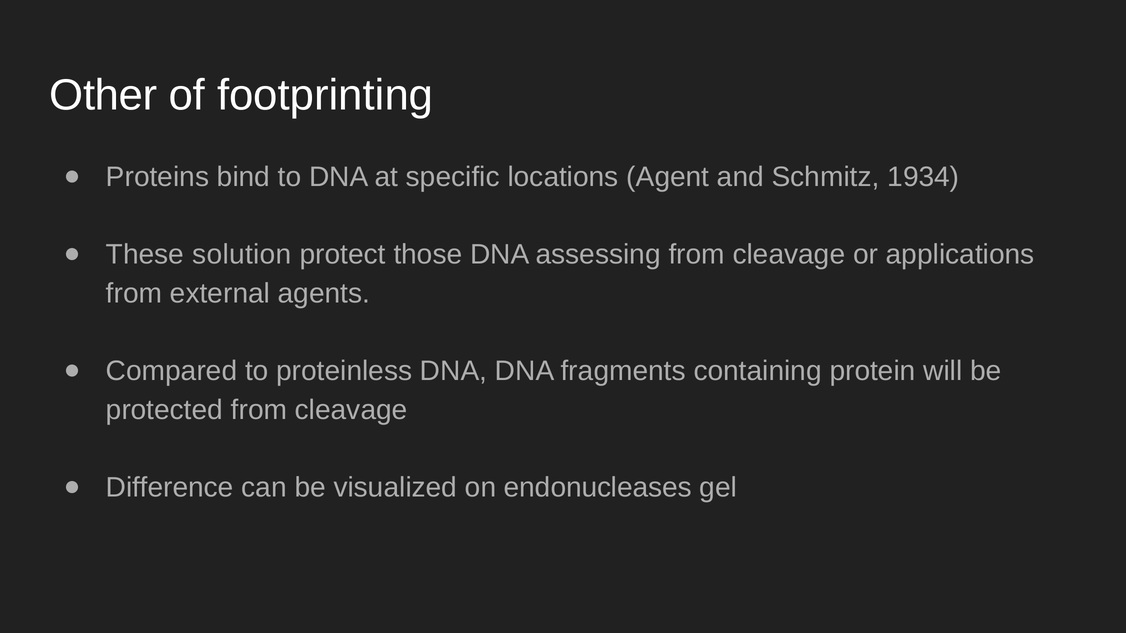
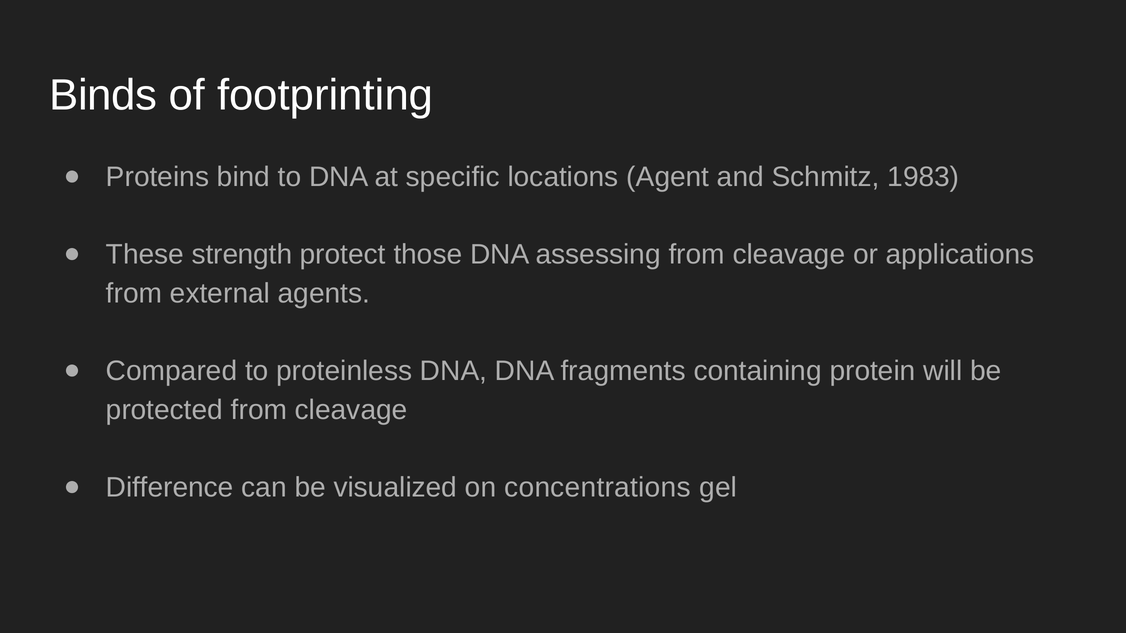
Other: Other -> Binds (103, 95)
1934: 1934 -> 1983 (923, 177)
solution: solution -> strength (242, 255)
endonucleases: endonucleases -> concentrations (598, 488)
